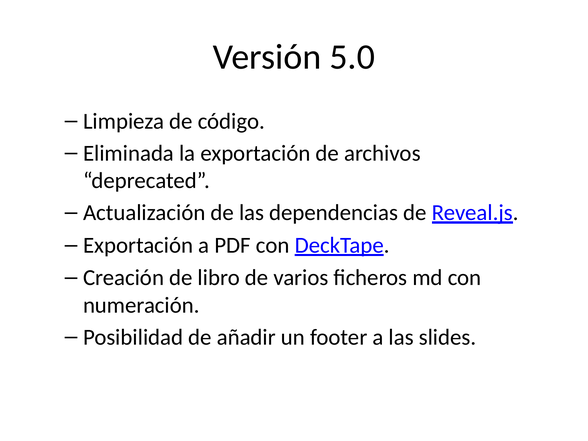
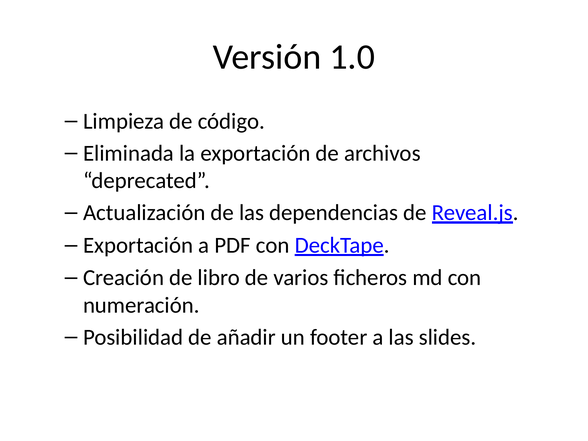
5.0: 5.0 -> 1.0 (352, 57)
